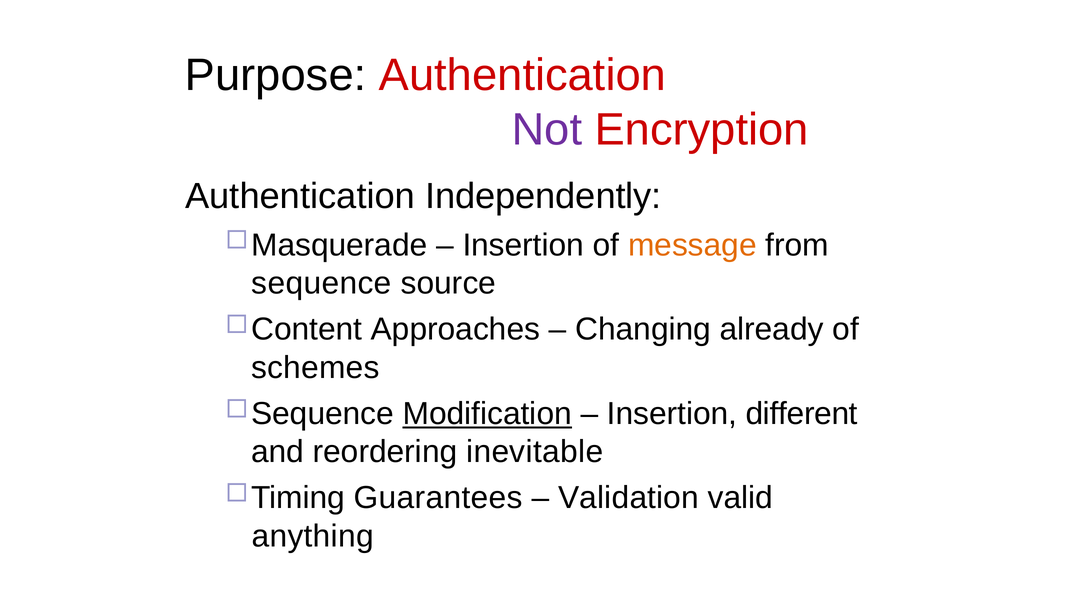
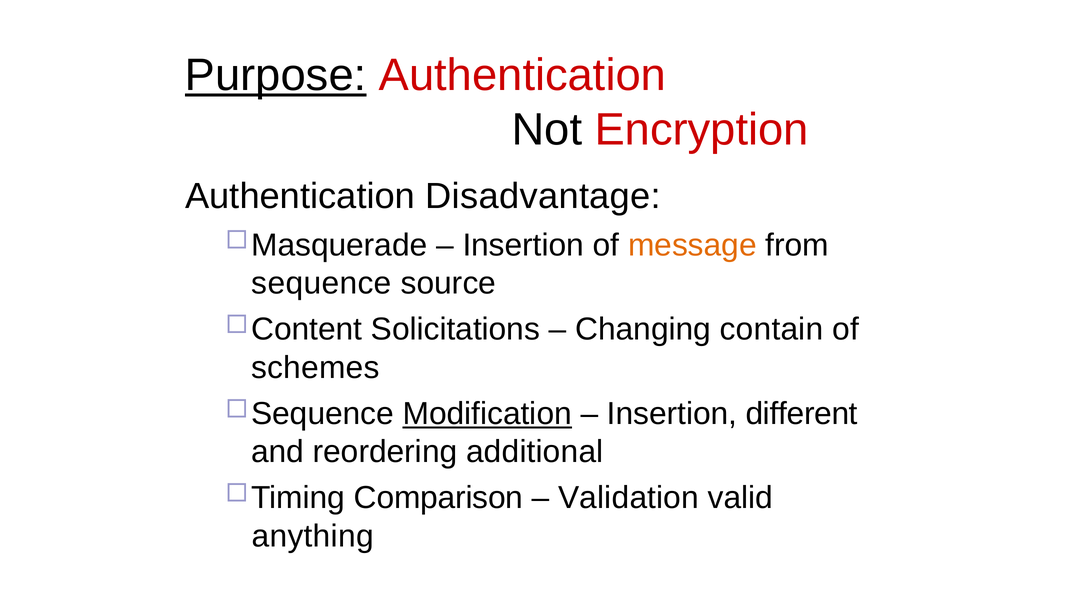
Purpose underline: none -> present (276, 75)
Not colour: purple -> black (547, 130)
Independently: Independently -> Disadvantage (543, 196)
Approaches: Approaches -> Solicitations (455, 329)
already: already -> contain (772, 329)
inevitable: inevitable -> additional (535, 451)
Guarantees: Guarantees -> Comparison (439, 498)
